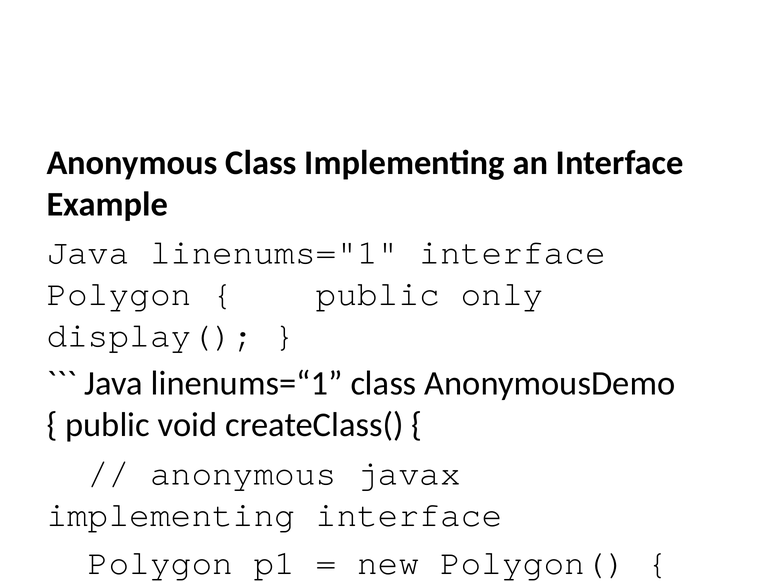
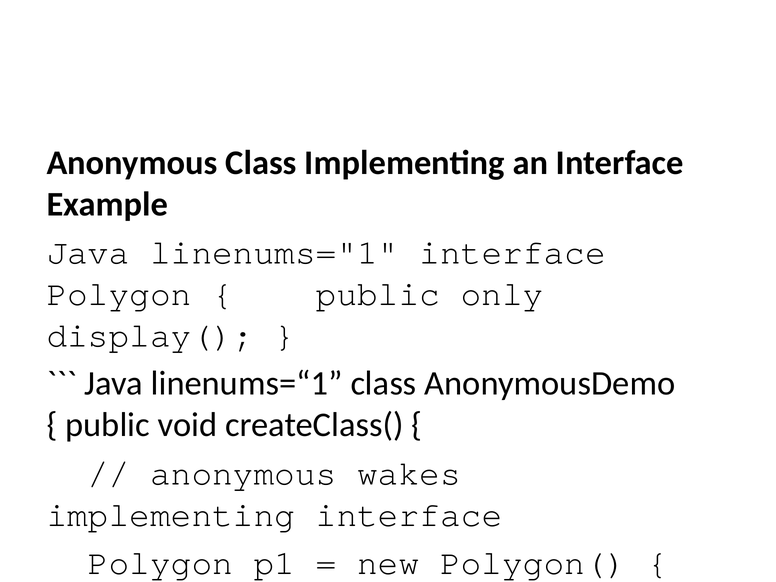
javax: javax -> wakes (409, 473)
